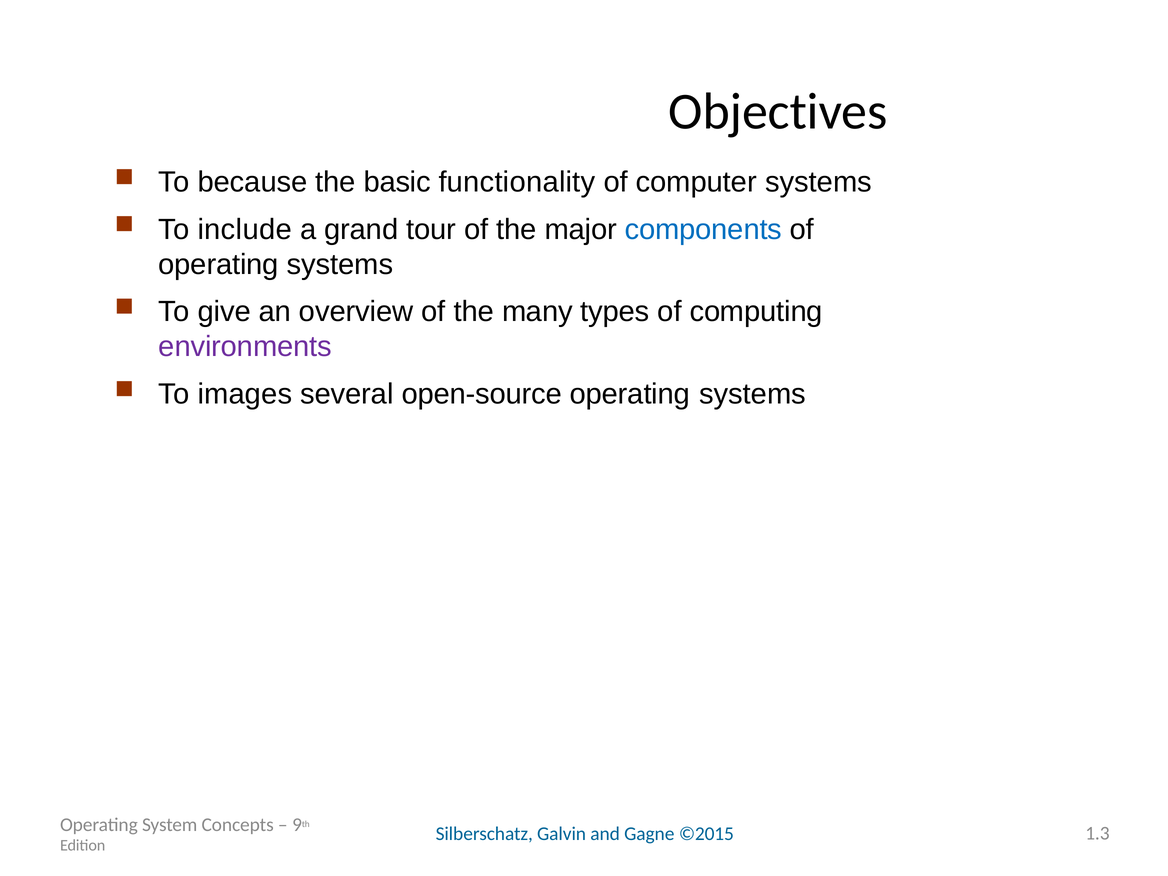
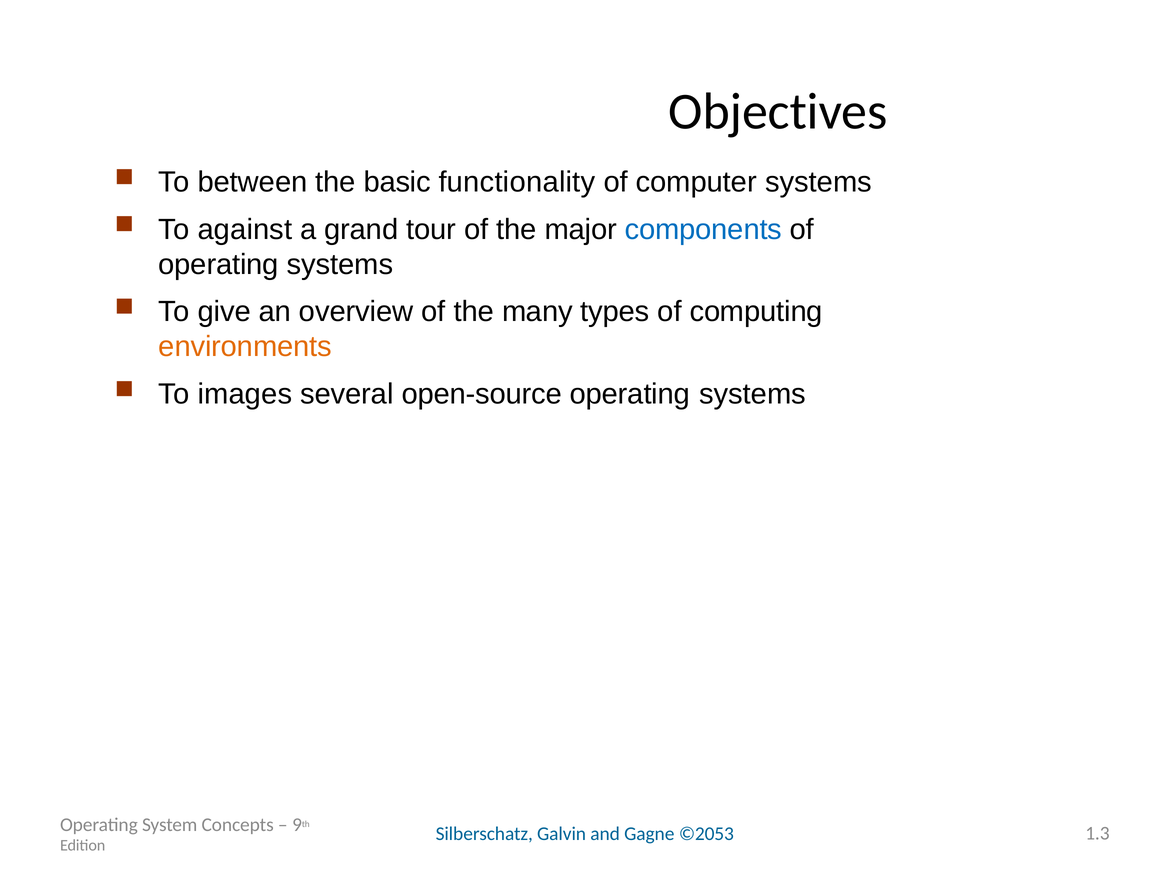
because: because -> between (253, 182)
include: include -> against (245, 229)
environments colour: purple -> orange (245, 347)
©2015: ©2015 -> ©2053 (706, 834)
